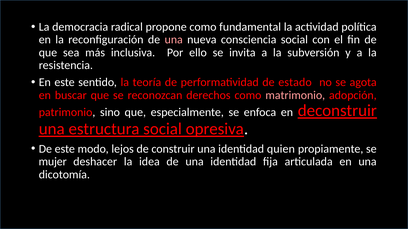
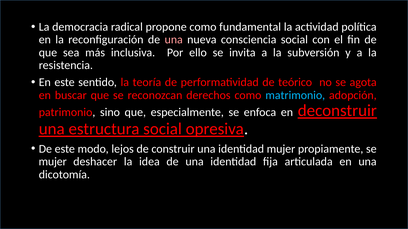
estado: estado -> teórico (295, 83)
matrimonio colour: pink -> light blue (295, 95)
identidad quien: quien -> mujer (281, 149)
